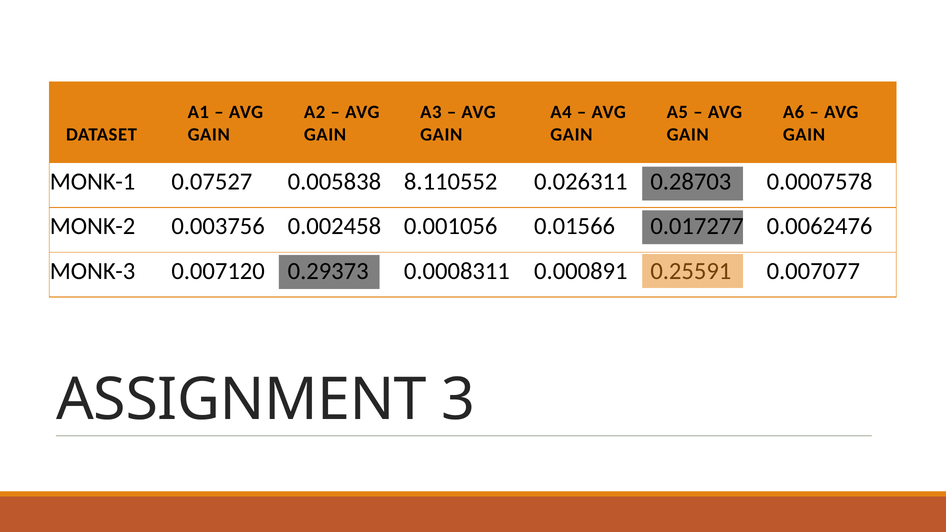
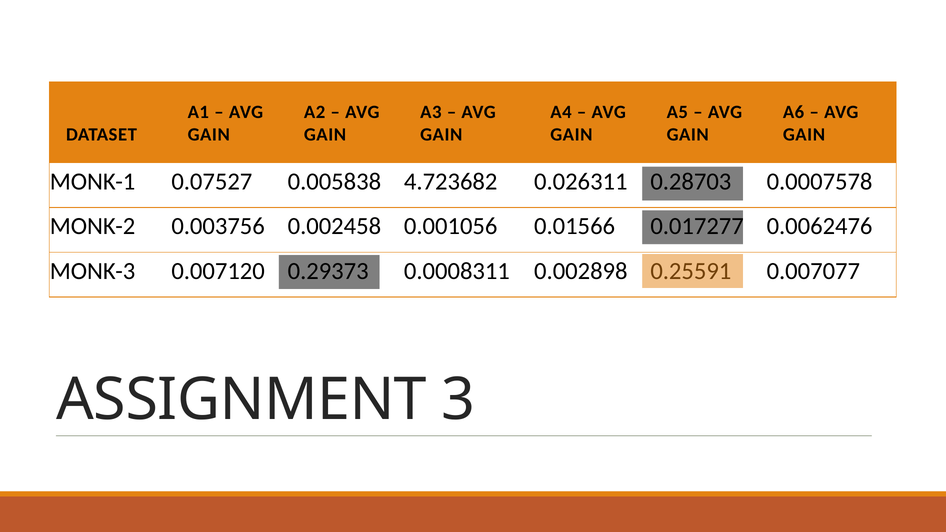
8.110552: 8.110552 -> 4.723682 (451, 182)
0.000891: 0.000891 -> 0.002898 (581, 271)
